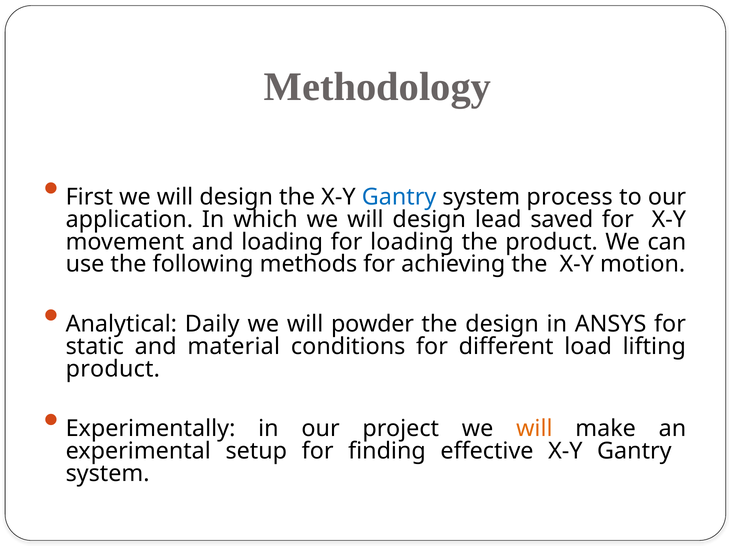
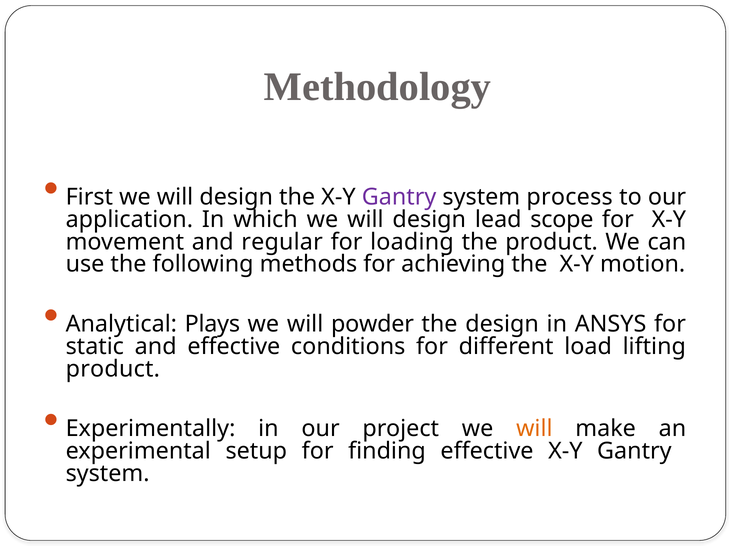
Gantry colour: blue -> purple (399, 197)
saved: saved -> scope (562, 220)
and loading: loading -> regular (282, 242)
Daily: Daily -> Plays (212, 324)
and material: material -> effective (234, 347)
